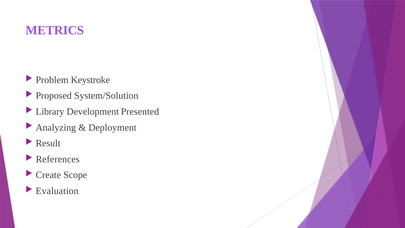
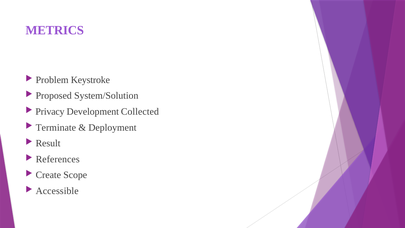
Library: Library -> Privacy (50, 112)
Presented: Presented -> Collected (140, 112)
Analyzing: Analyzing -> Terminate (56, 127)
Evaluation: Evaluation -> Accessible (57, 191)
